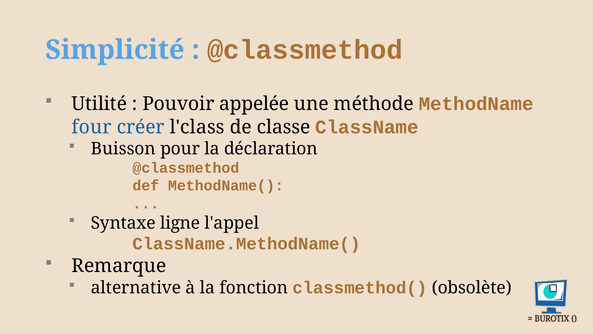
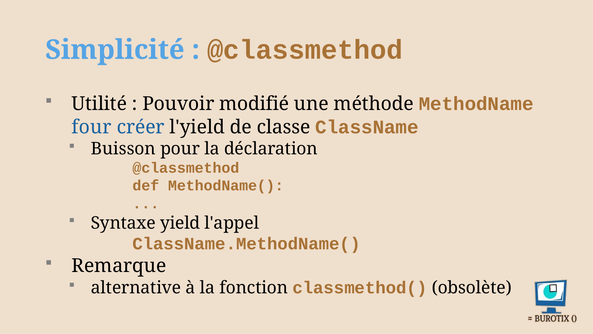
appelée: appelée -> modifié (254, 104)
l'class: l'class -> l'yield (197, 127)
ligne: ligne -> yield (180, 223)
